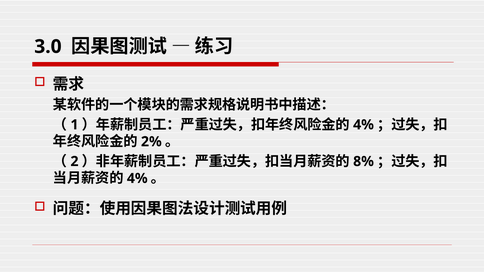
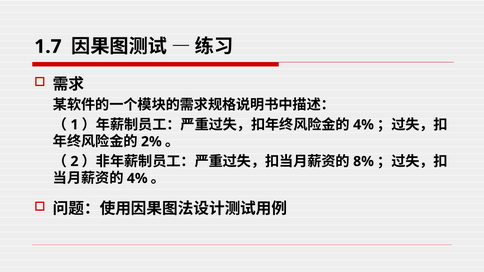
3.0: 3.0 -> 1.7 (48, 47)
